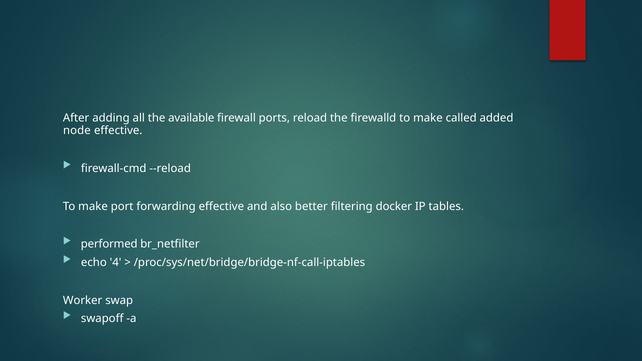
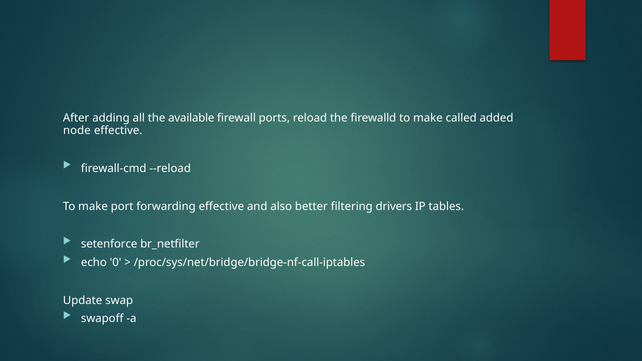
docker: docker -> drivers (394, 206)
performed: performed -> setenforce (109, 244)
4: 4 -> 0 (116, 263)
Worker: Worker -> Update (83, 301)
